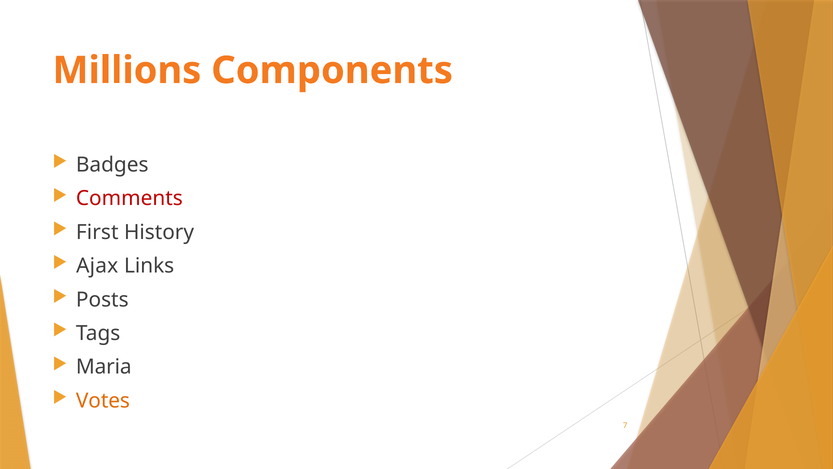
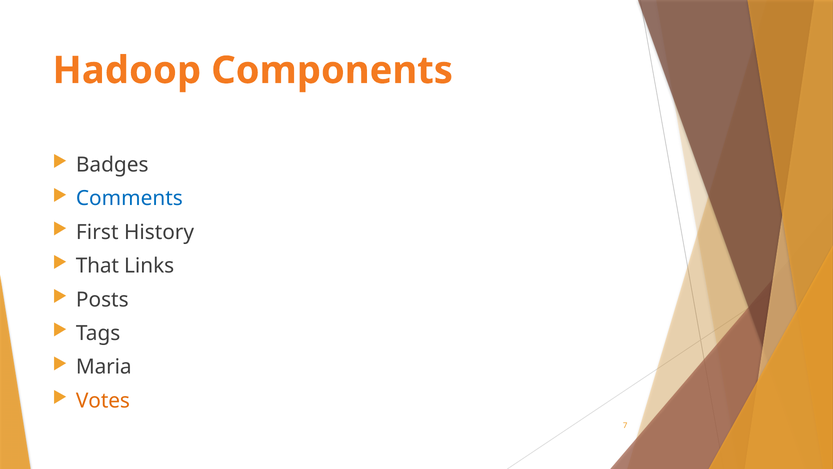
Millions: Millions -> Hadoop (127, 70)
Comments colour: red -> blue (129, 198)
Ajax: Ajax -> That (97, 266)
